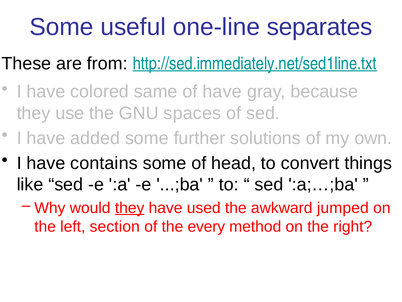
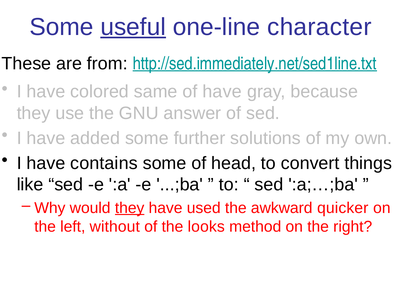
useful underline: none -> present (133, 27)
separates: separates -> character (319, 27)
spaces: spaces -> answer (192, 113)
jumped: jumped -> quicker (343, 208)
section: section -> without (115, 226)
every: every -> looks (206, 226)
